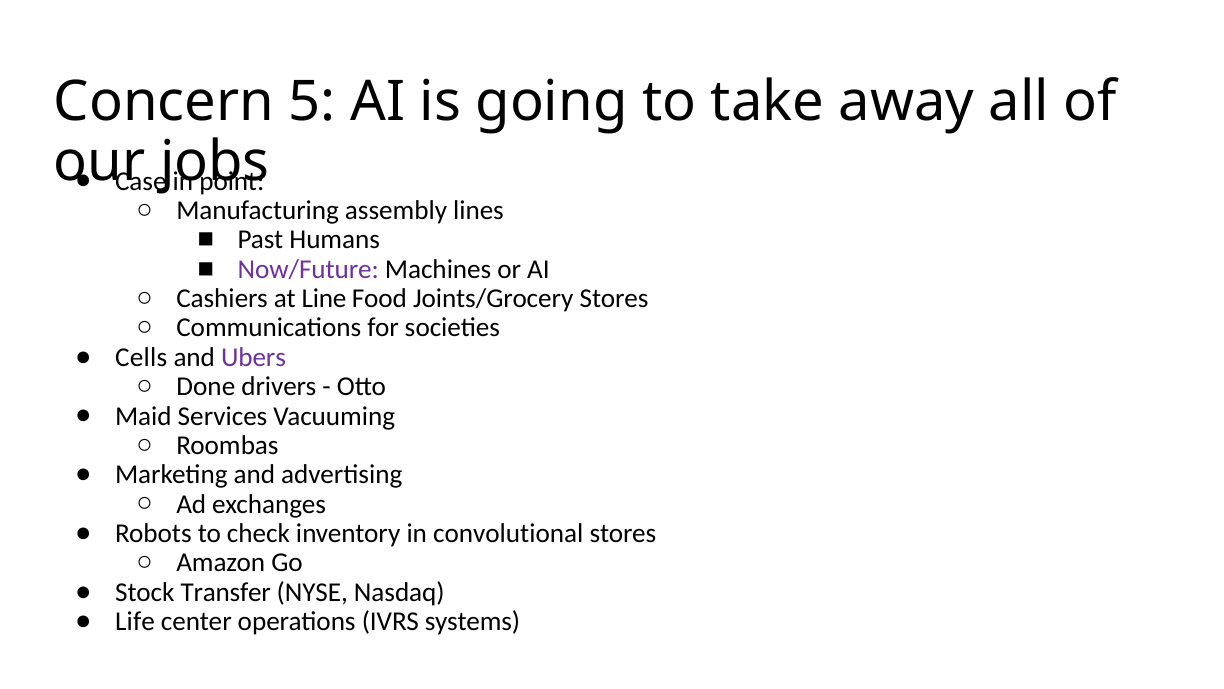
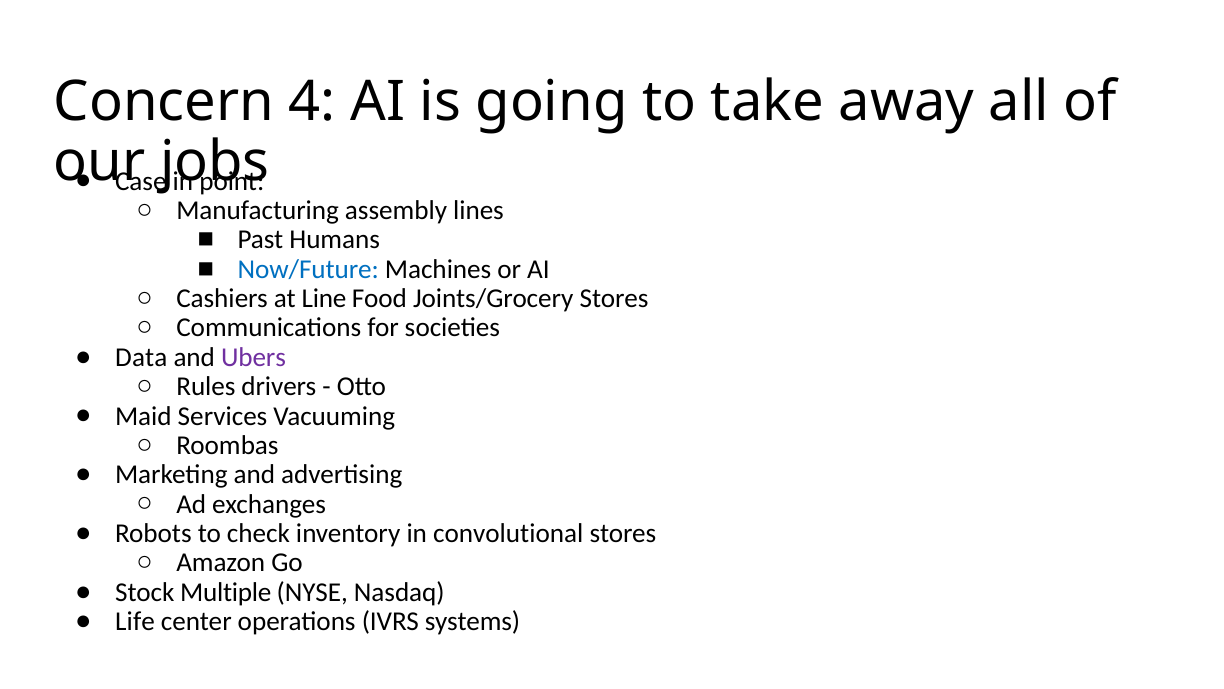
5: 5 -> 4 (312, 102)
Now/Future colour: purple -> blue (308, 269)
Cells: Cells -> Data (141, 357)
Done: Done -> Rules (206, 386)
Transfer: Transfer -> Multiple (226, 592)
